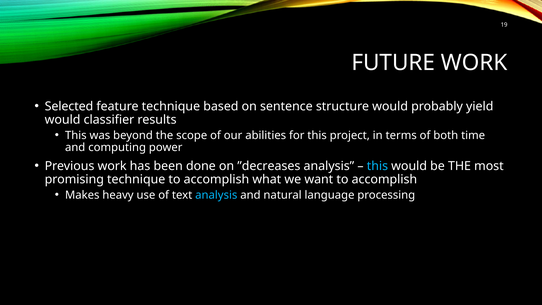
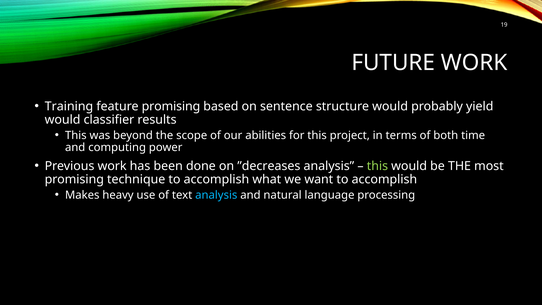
Selected: Selected -> Training (69, 106)
feature technique: technique -> promising (171, 106)
this colour: light blue -> light green (377, 166)
